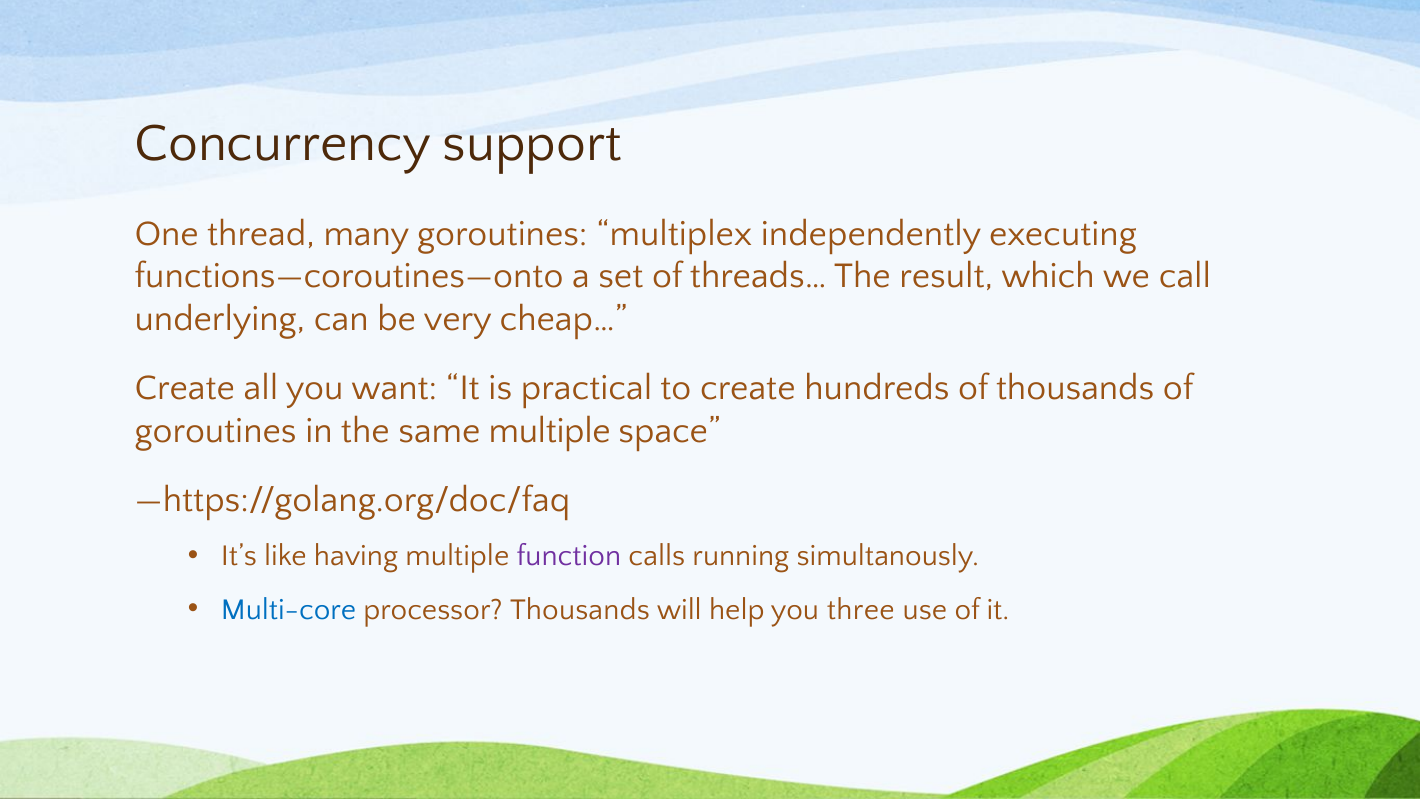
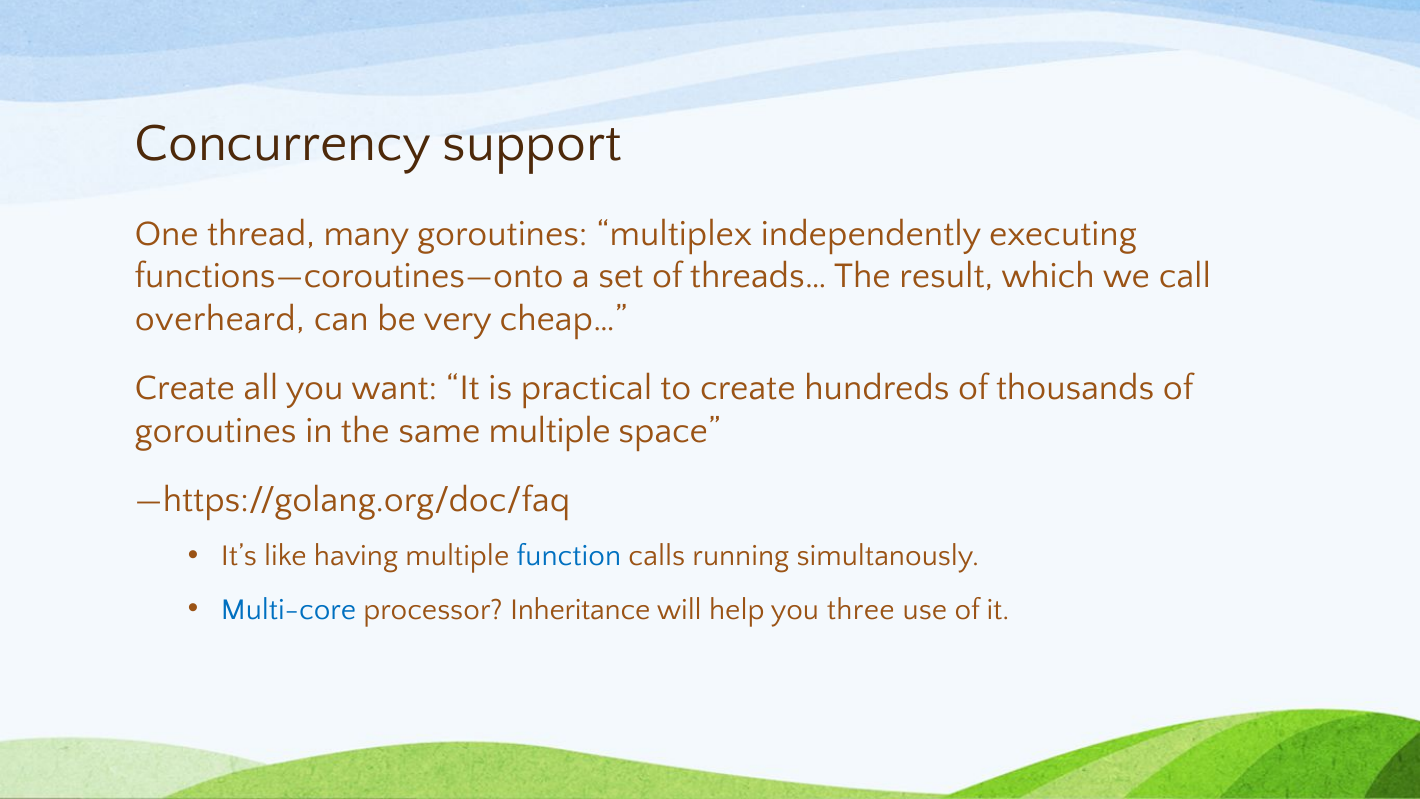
underlying: underlying -> overheard (220, 318)
function colour: purple -> blue (569, 556)
processor Thousands: Thousands -> Inheritance (580, 609)
